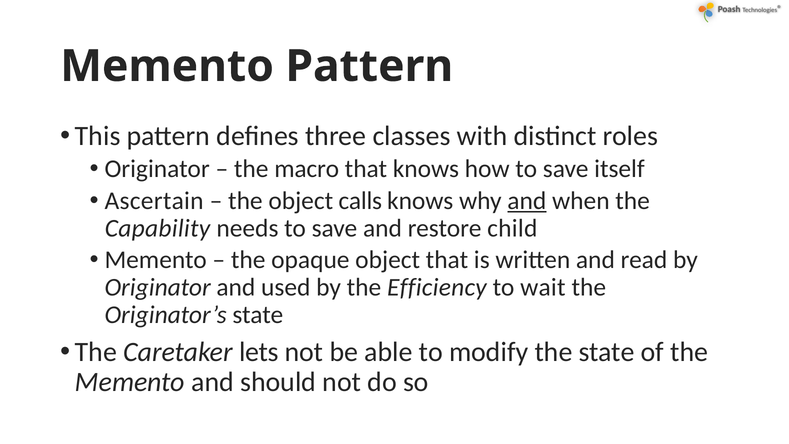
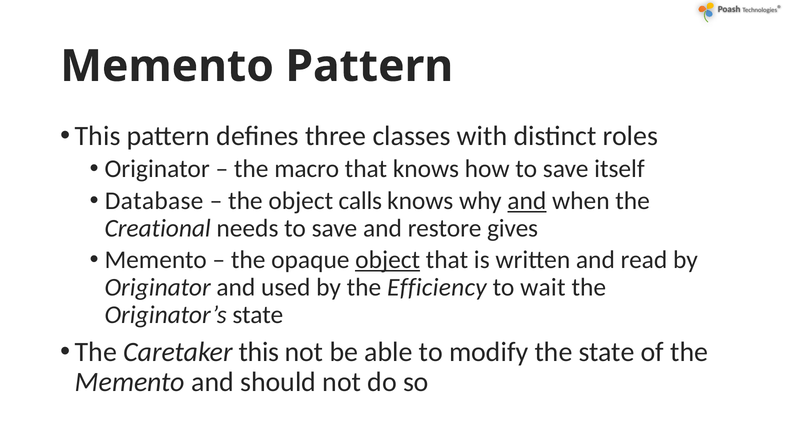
Ascertain: Ascertain -> Database (154, 201)
Capability: Capability -> Creational (158, 228)
child: child -> gives (513, 228)
object underline: none -> present (388, 260)
Caretaker lets: lets -> this (259, 352)
